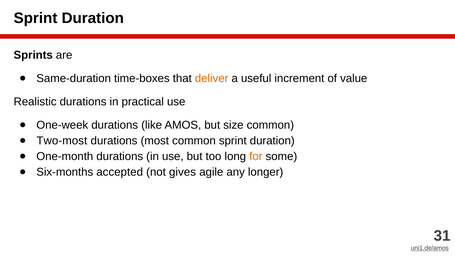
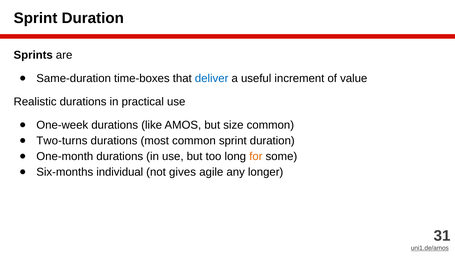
deliver colour: orange -> blue (212, 78)
Two-most: Two-most -> Two-turns (62, 141)
accepted: accepted -> individual (120, 172)
